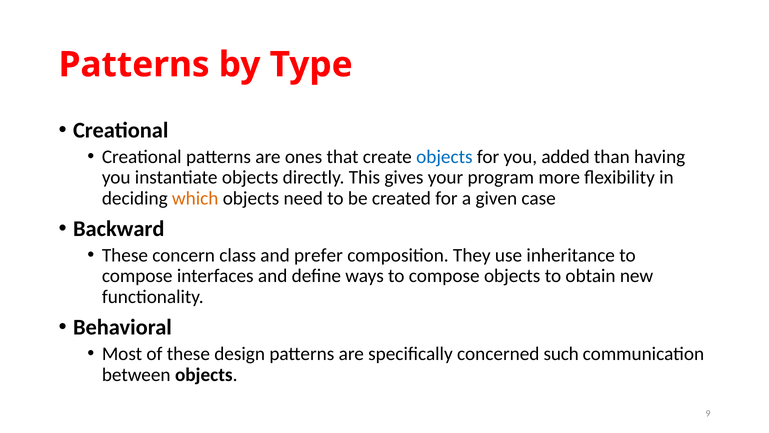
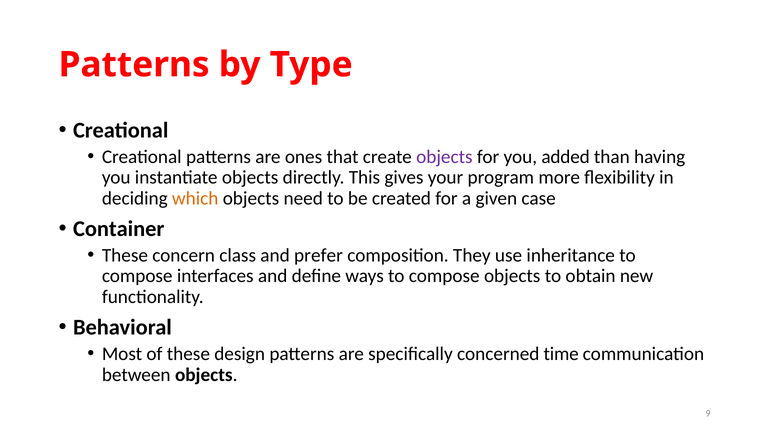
objects colour: blue -> purple (444, 157)
Backward: Backward -> Container (119, 229)
such: such -> time (561, 354)
